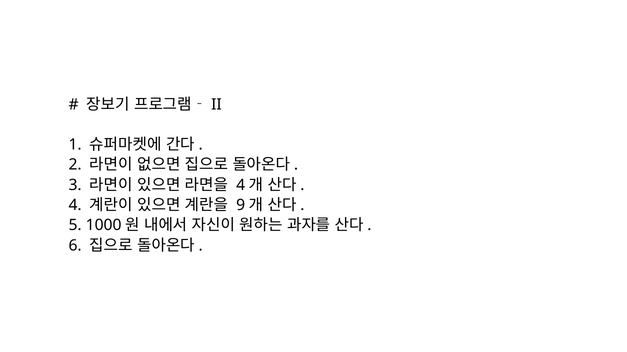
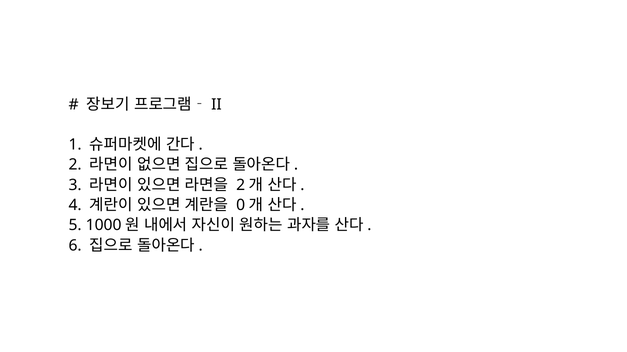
4: 4 -> 2 (241, 185)
9: 9 -> 0 (241, 206)
